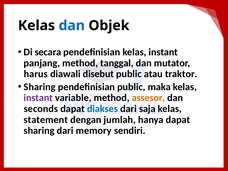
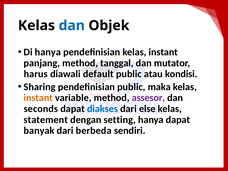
Di secara: secara -> hanya (48, 52)
disebut: disebut -> default (98, 74)
traktor: traktor -> kondisi (181, 74)
instant colour: purple -> orange (38, 98)
assesor colour: orange -> purple (148, 98)
saja: saja -> else (147, 109)
jumlah: jumlah -> setting (120, 120)
sharing: sharing -> banyak (39, 131)
memory: memory -> berbeda (94, 131)
